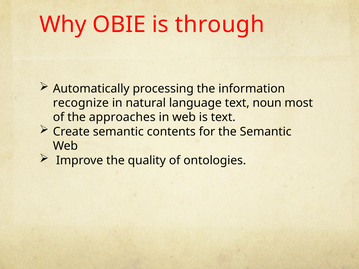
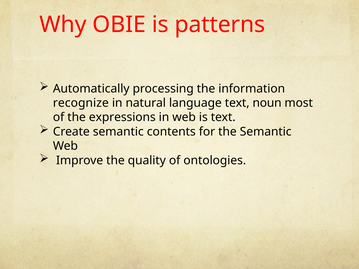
through: through -> patterns (220, 25)
approaches: approaches -> expressions (122, 117)
